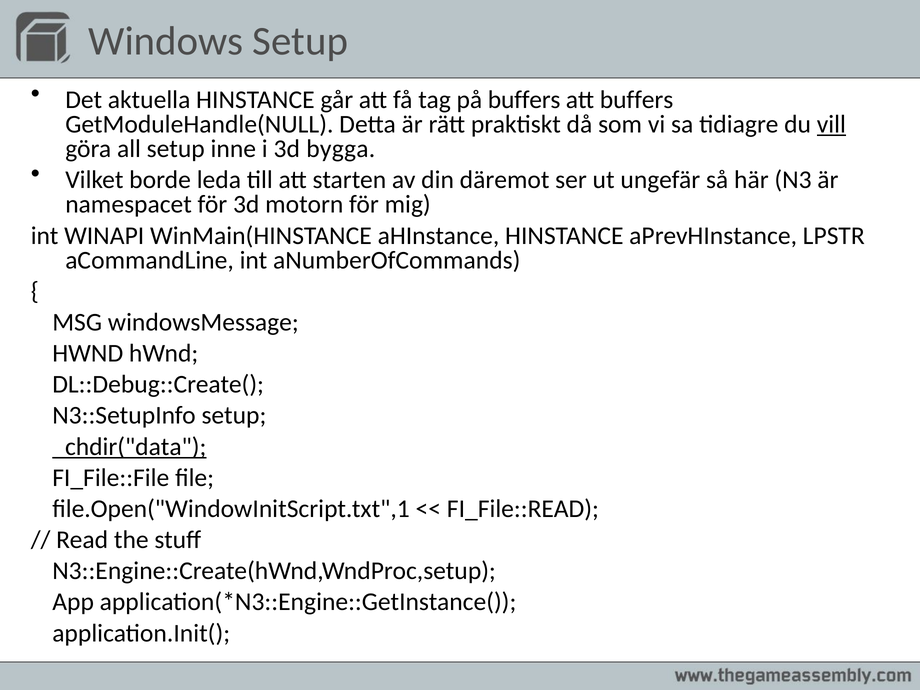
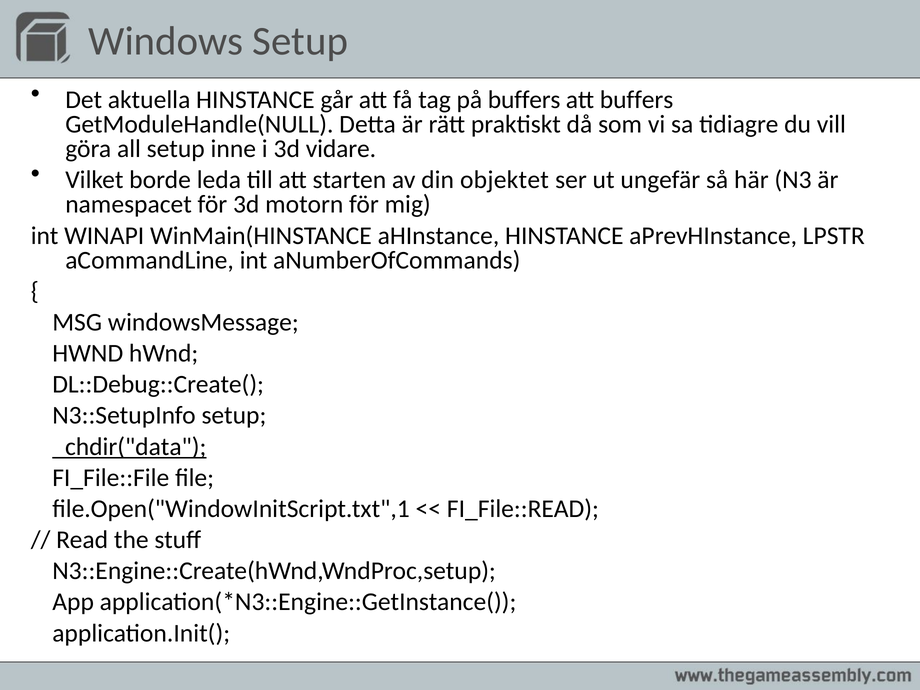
vill underline: present -> none (831, 124)
bygga: bygga -> vidare (341, 149)
däremot: däremot -> objektet (504, 180)
